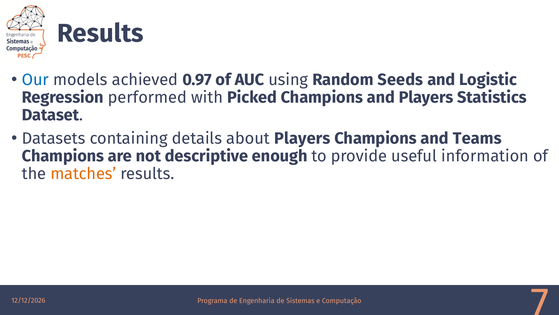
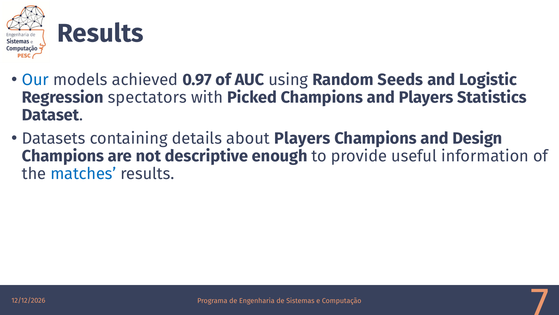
performed: performed -> spectators (147, 97)
Teams: Teams -> Design (477, 138)
matches colour: orange -> blue (83, 174)
